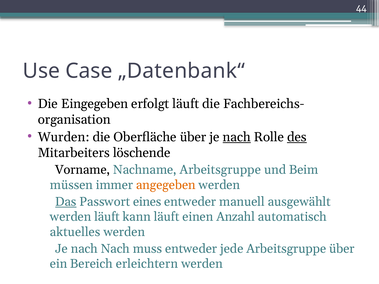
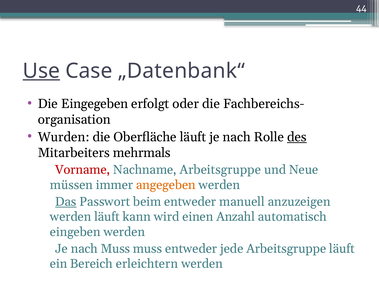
Use underline: none -> present (41, 71)
erfolgt läuft: läuft -> oder (186, 104)
Oberfläche über: über -> läuft (193, 137)
nach underline: present -> none (237, 137)
löschende: löschende -> mehrmals (142, 153)
Vorname colour: black -> red (83, 170)
Beim: Beim -> Neue (304, 170)
eines: eines -> beim (147, 202)
ausgewählt: ausgewählt -> anzuzeigen (299, 202)
kann läuft: läuft -> wird (167, 217)
aktuelles: aktuelles -> eingeben (75, 232)
nach Nach: Nach -> Muss (115, 249)
Arbeitsgruppe über: über -> läuft (342, 249)
